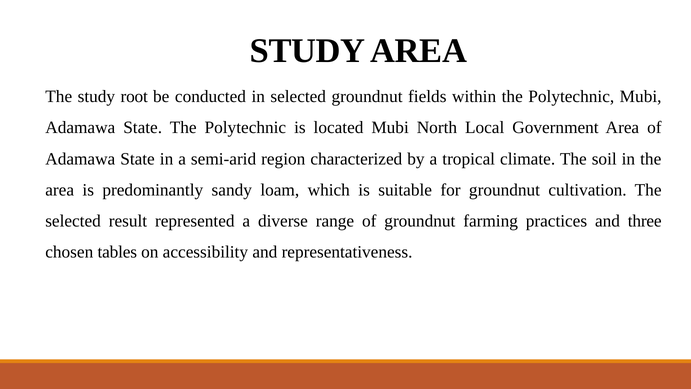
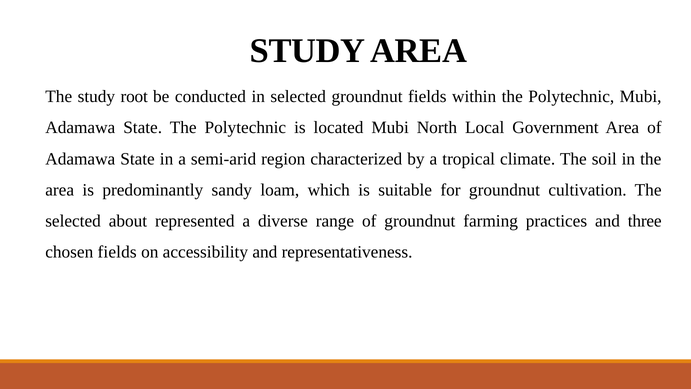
result: result -> about (128, 221)
chosen tables: tables -> fields (117, 252)
